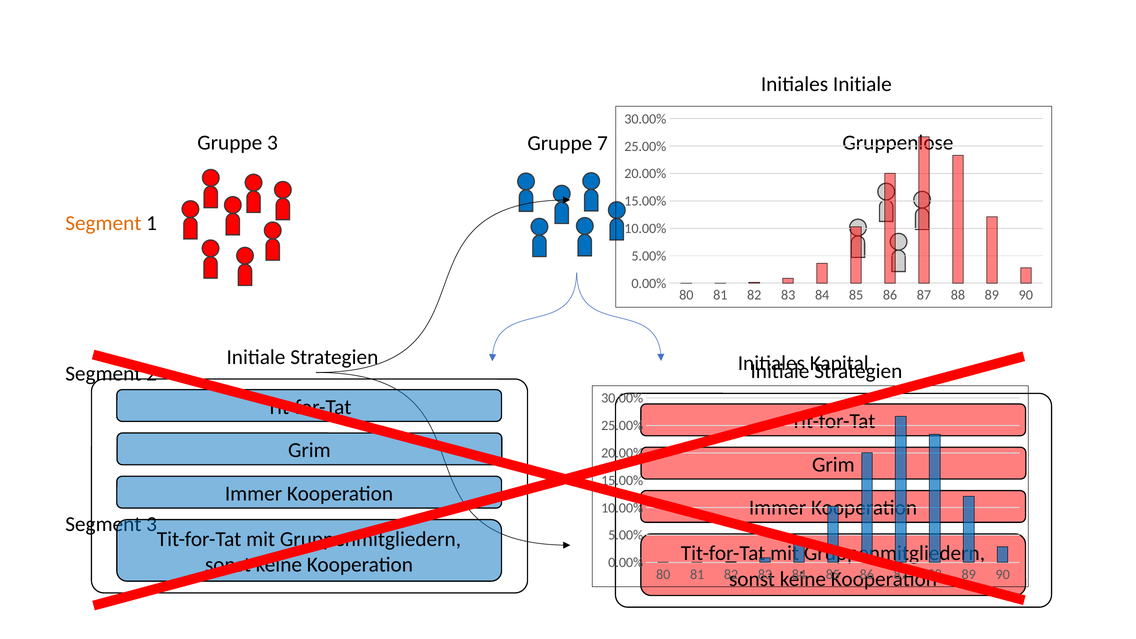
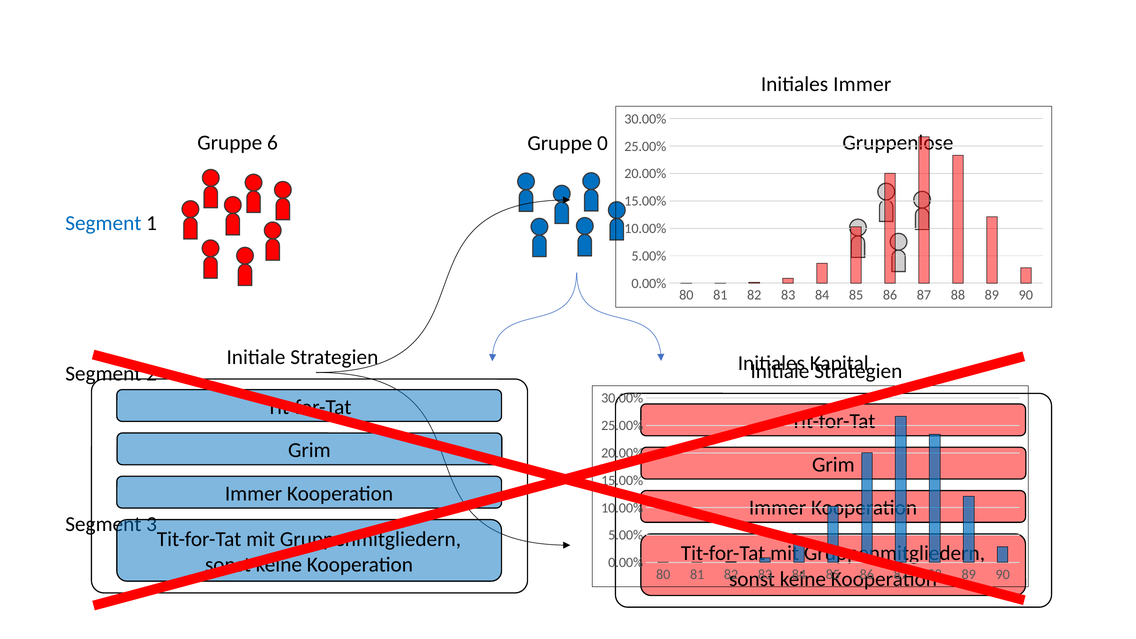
Initiales Initiale: Initiale -> Immer (862, 84)
Gruppe 3: 3 -> 6 (272, 143)
7: 7 -> 0 (602, 143)
Segment colour: orange -> blue (103, 223)
